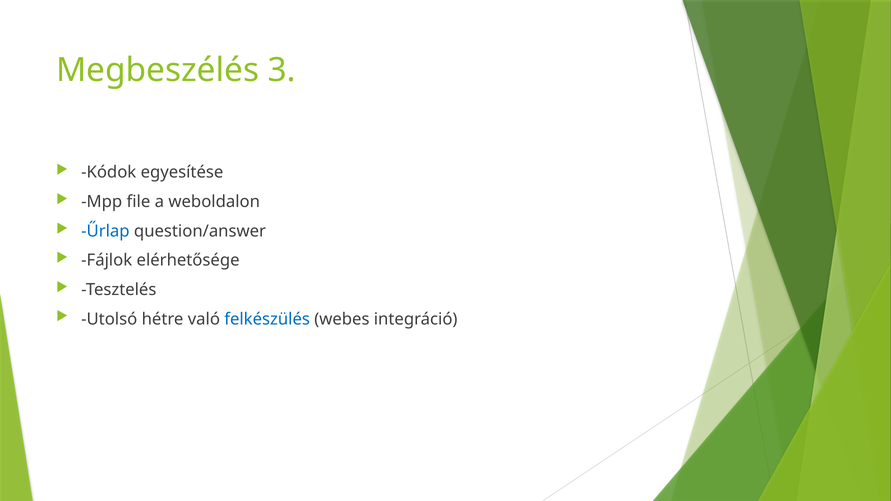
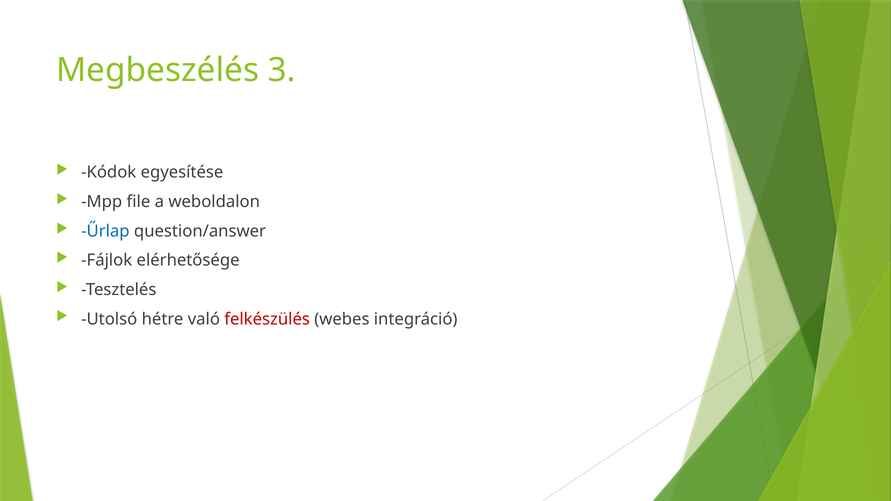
felkészülés colour: blue -> red (267, 319)
